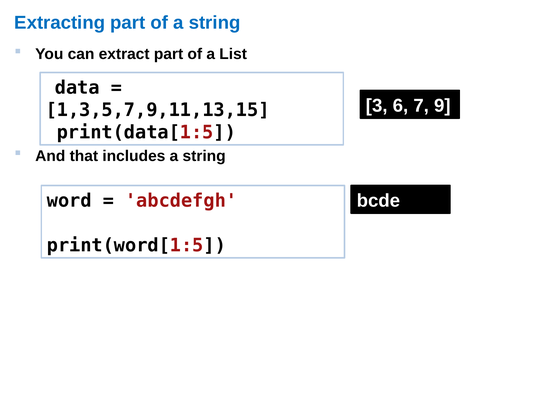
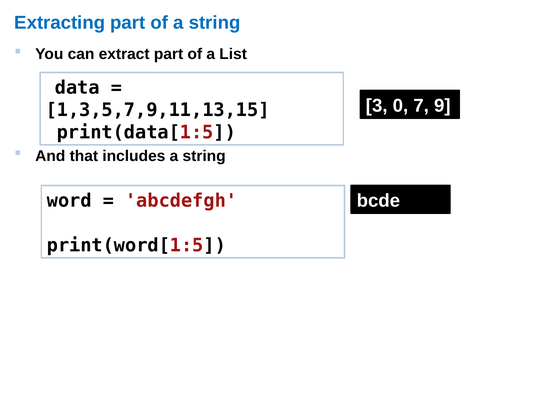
6: 6 -> 0 (401, 106)
